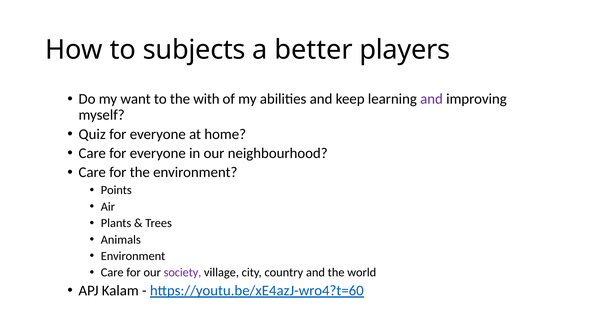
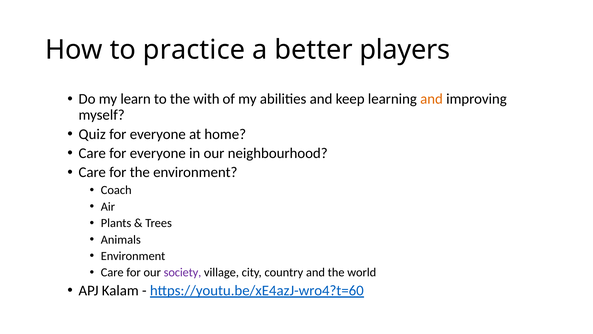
subjects: subjects -> practice (194, 50)
want: want -> learn (136, 99)
and colour: purple -> orange (432, 99)
Points: Points -> Coach (116, 190)
